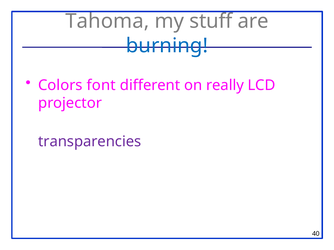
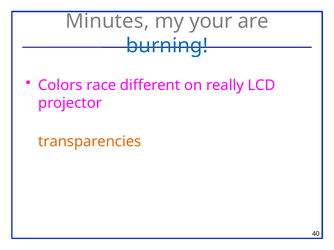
Tahoma: Tahoma -> Minutes (107, 21)
stuff: stuff -> your (211, 21)
font: font -> race (101, 85)
transparencies colour: purple -> orange (90, 142)
